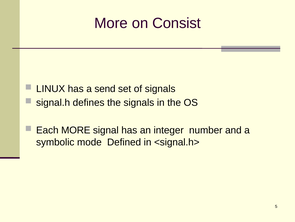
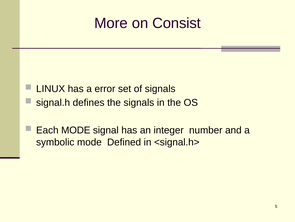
send: send -> error (105, 89)
Each MORE: MORE -> MODE (76, 130)
